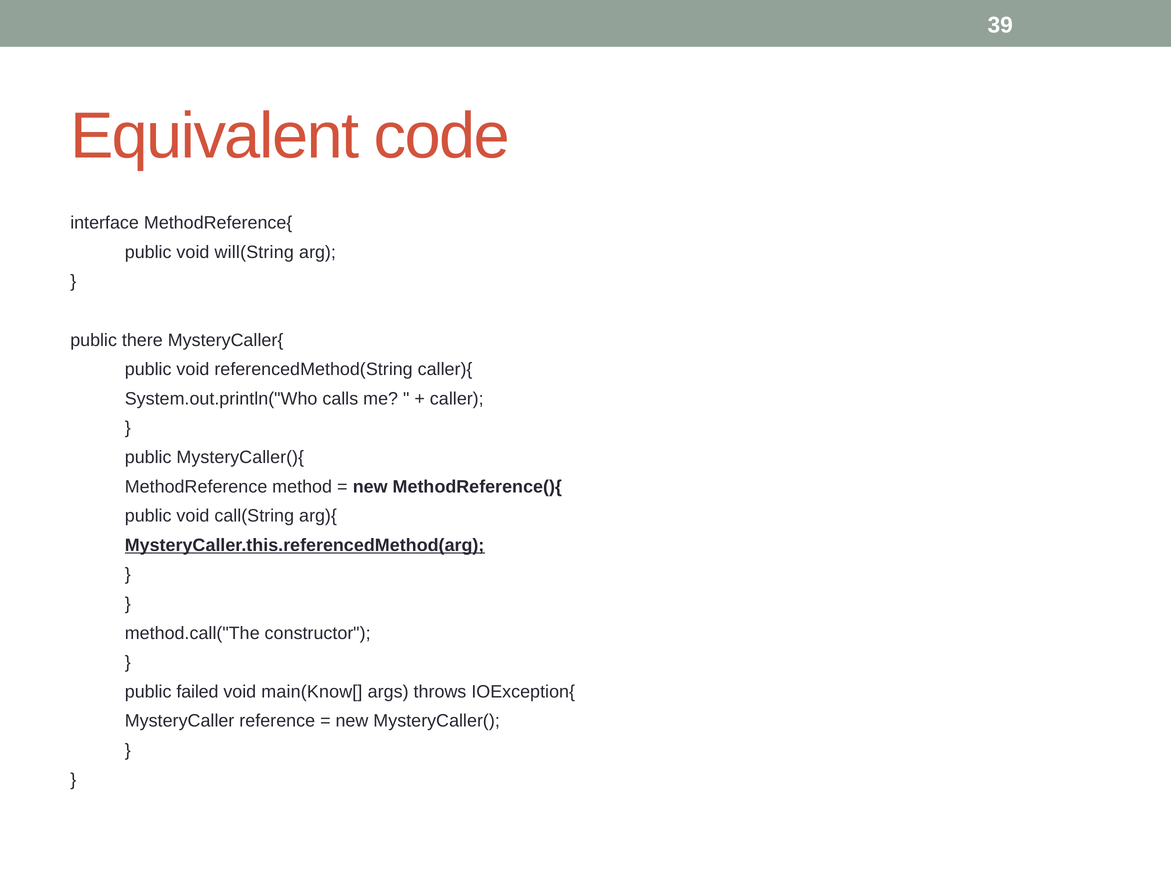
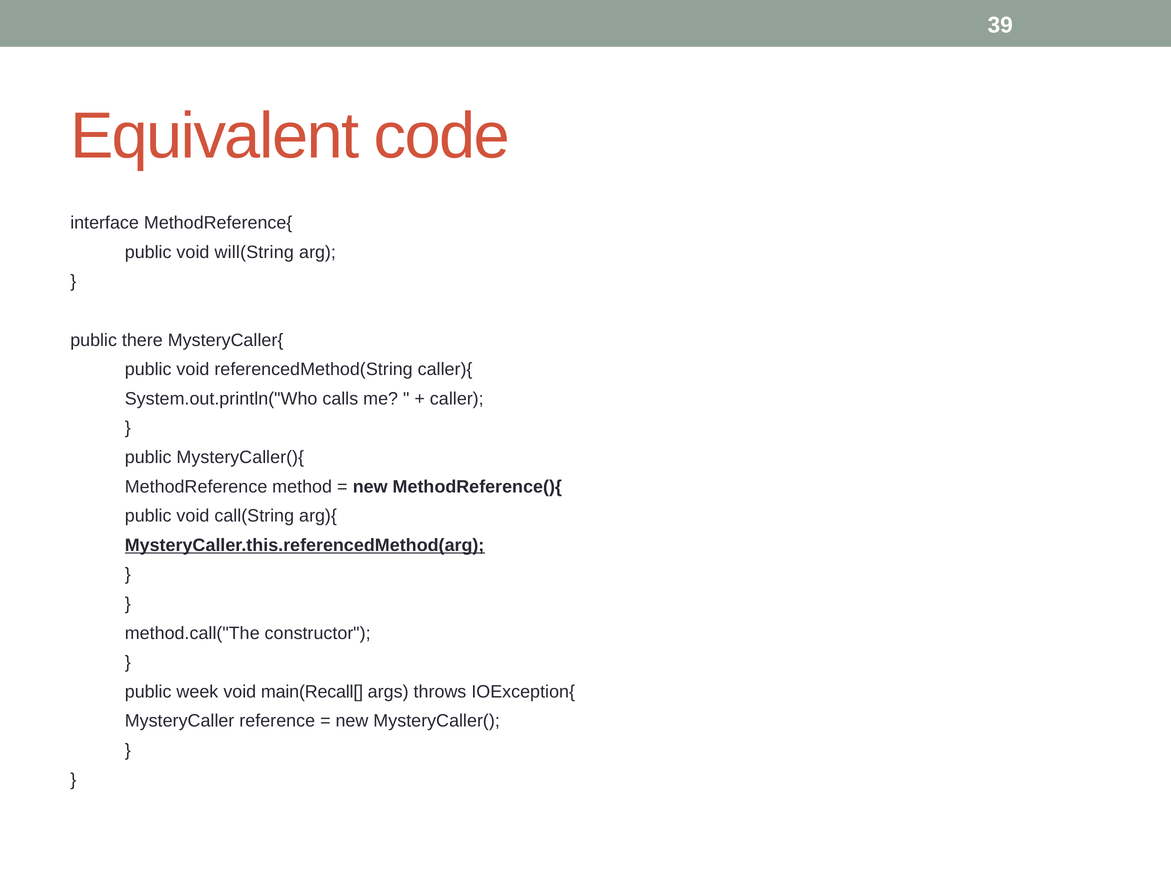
failed: failed -> week (197, 691)
main(Know[: main(Know[ -> main(Recall[ (312, 691)
